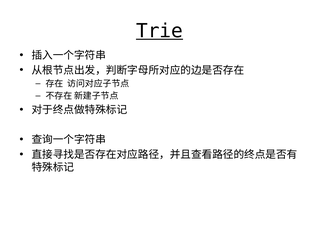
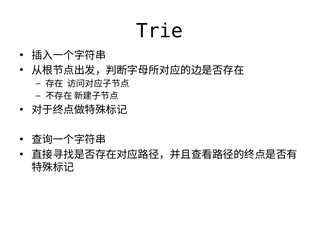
Trie underline: present -> none (159, 31)
